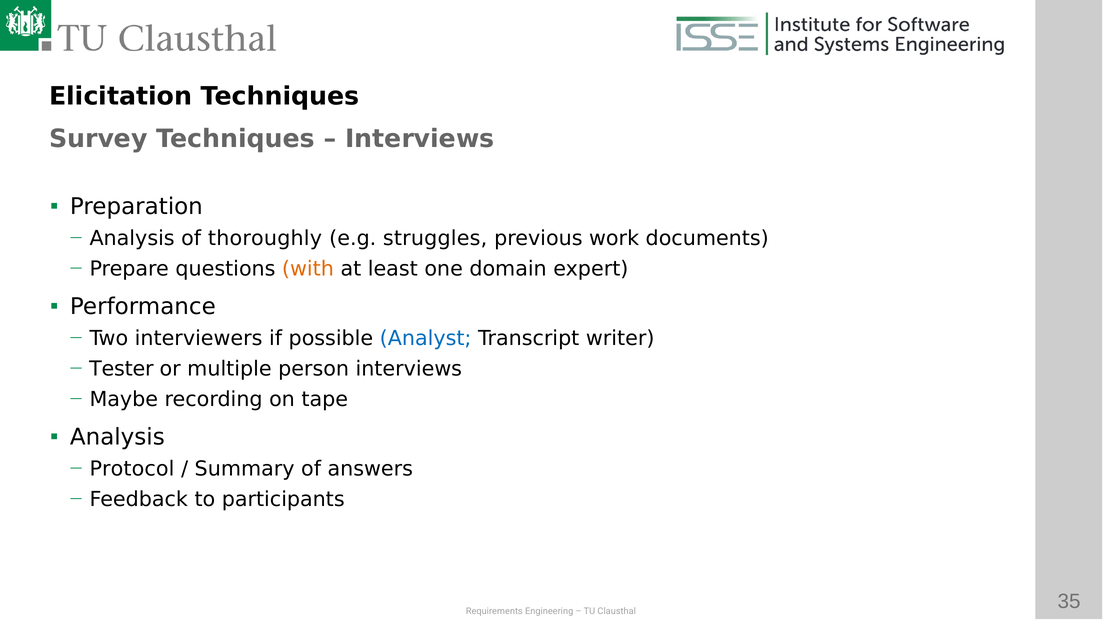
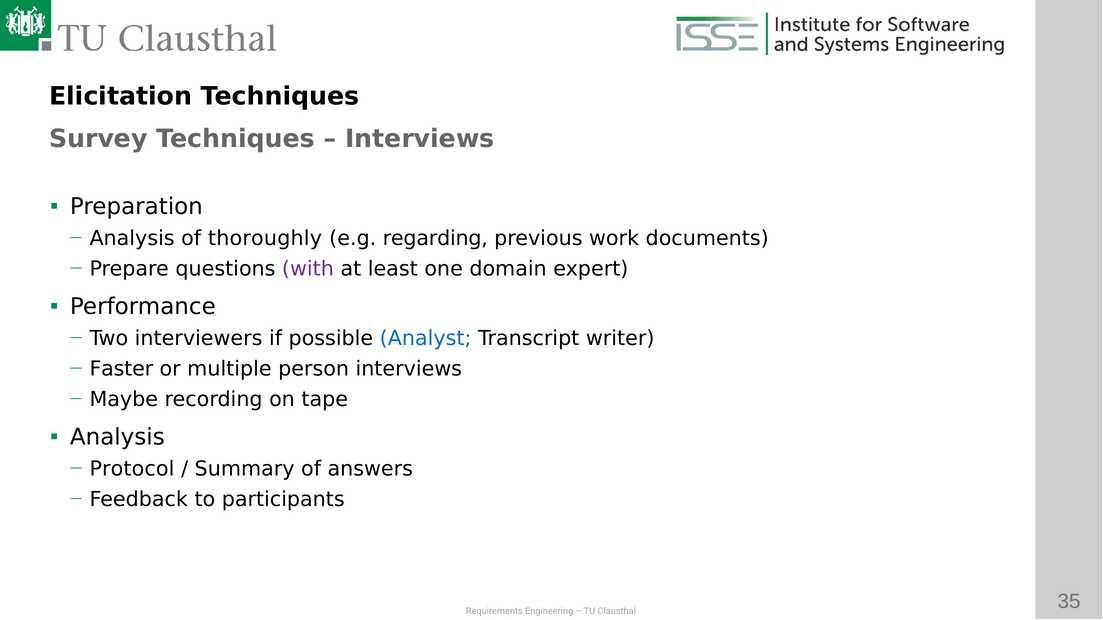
struggles: struggles -> regarding (435, 238)
with colour: orange -> purple (308, 269)
Tester: Tester -> Faster (121, 369)
